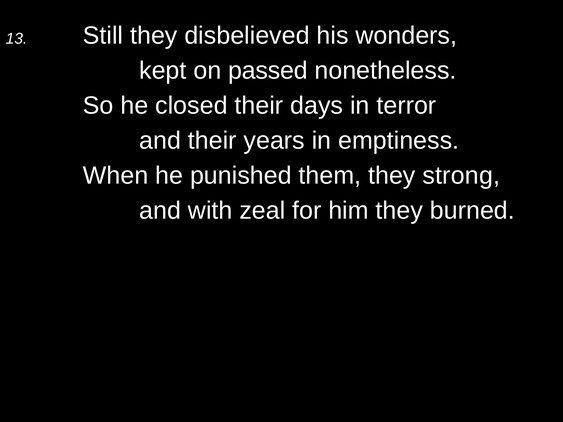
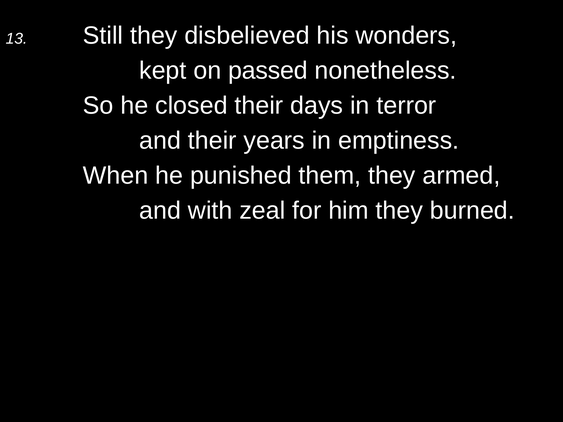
strong: strong -> armed (461, 176)
